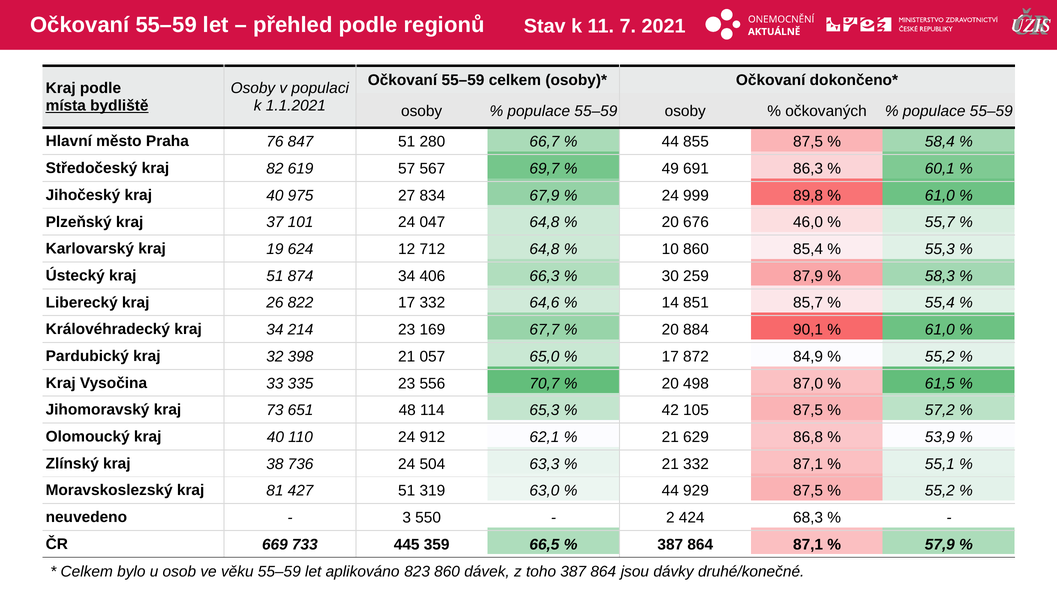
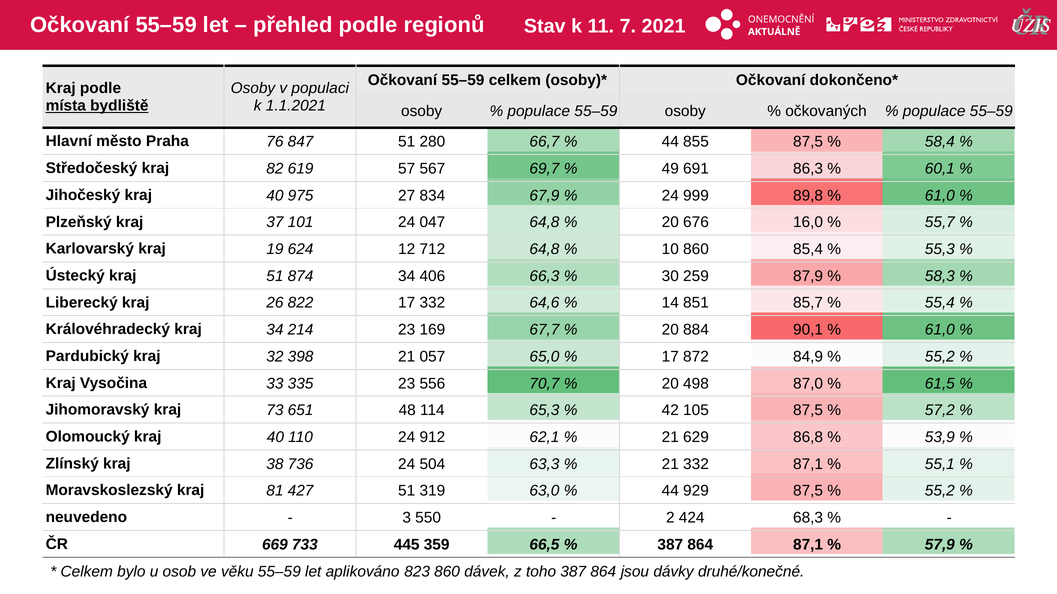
46,0: 46,0 -> 16,0 (808, 223)
